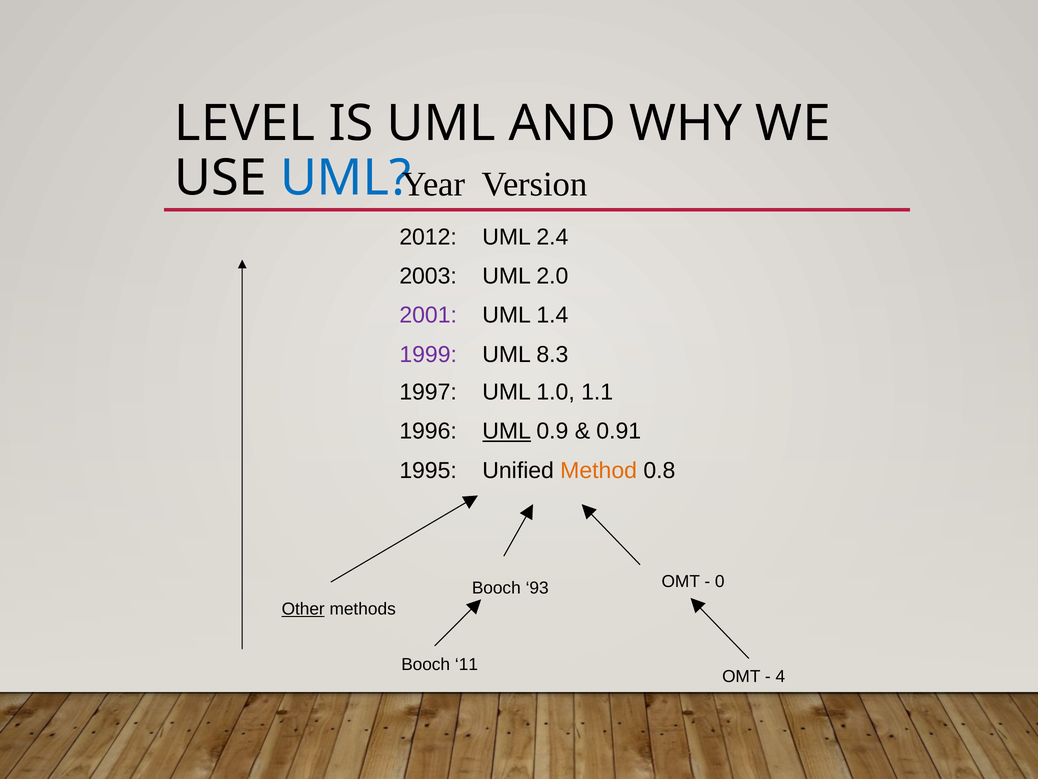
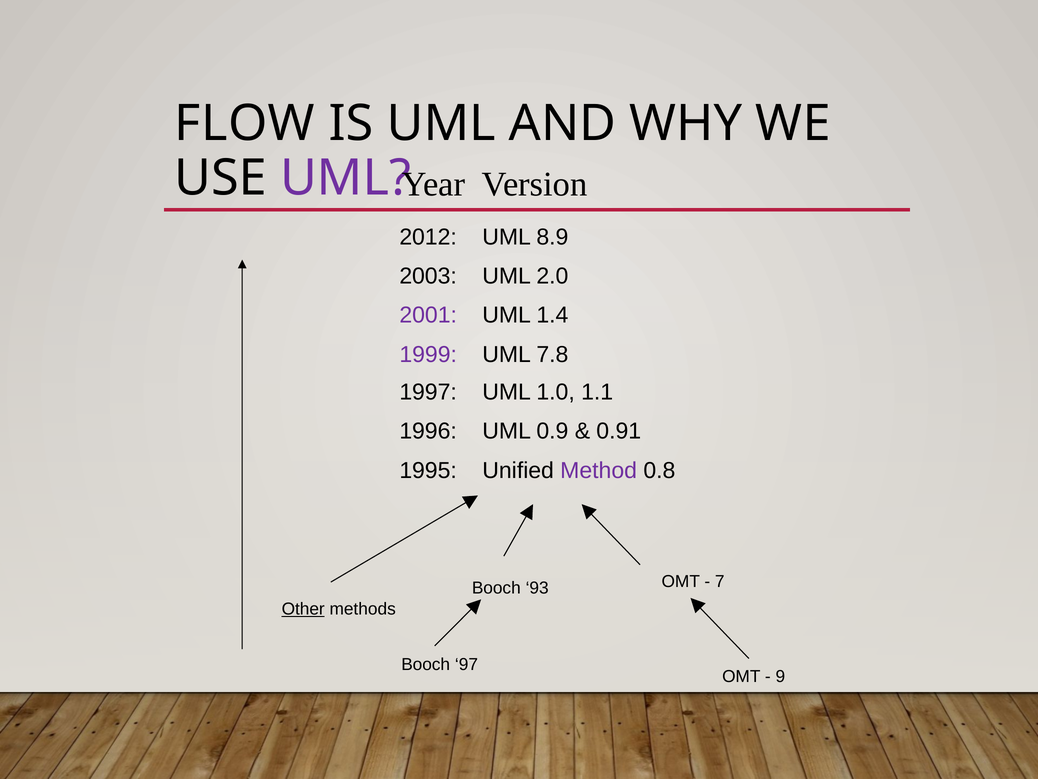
LEVEL: LEVEL -> FLOW (245, 123)
UML colour: blue -> purple (346, 178)
2.4: 2.4 -> 8.9 (552, 237)
8.3: 8.3 -> 7.8 (552, 354)
UML underline: present -> none (507, 431)
Method colour: orange -> purple (599, 470)
0: 0 -> 7 (720, 581)
11: 11 -> 97 (467, 664)
4: 4 -> 9 (780, 676)
